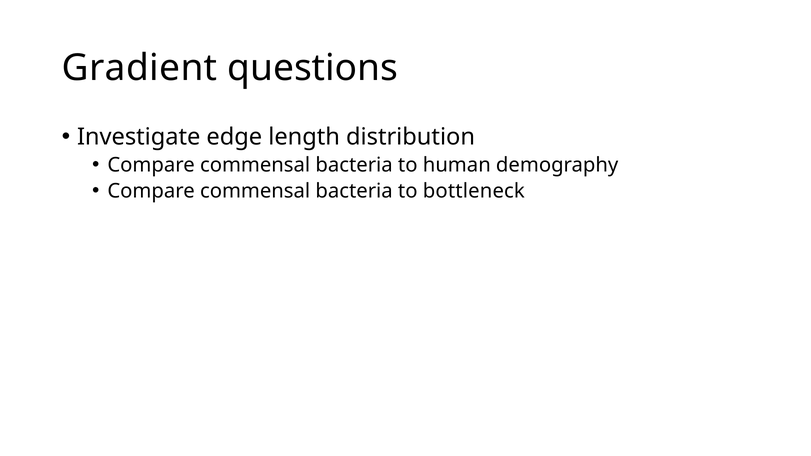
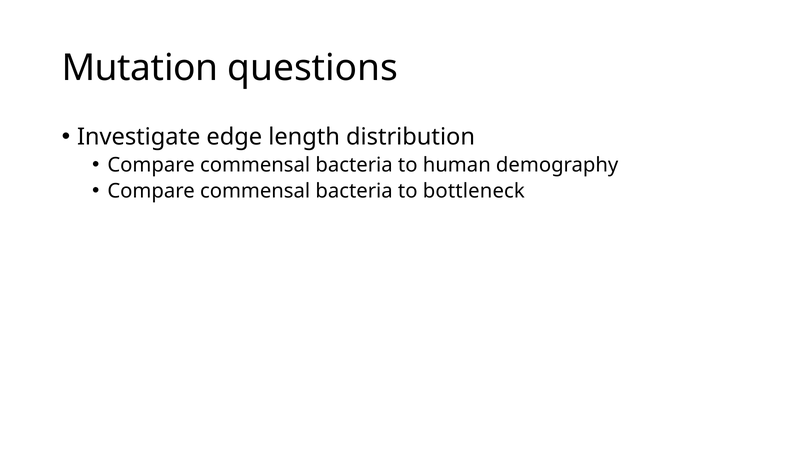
Gradient: Gradient -> Mutation (140, 68)
